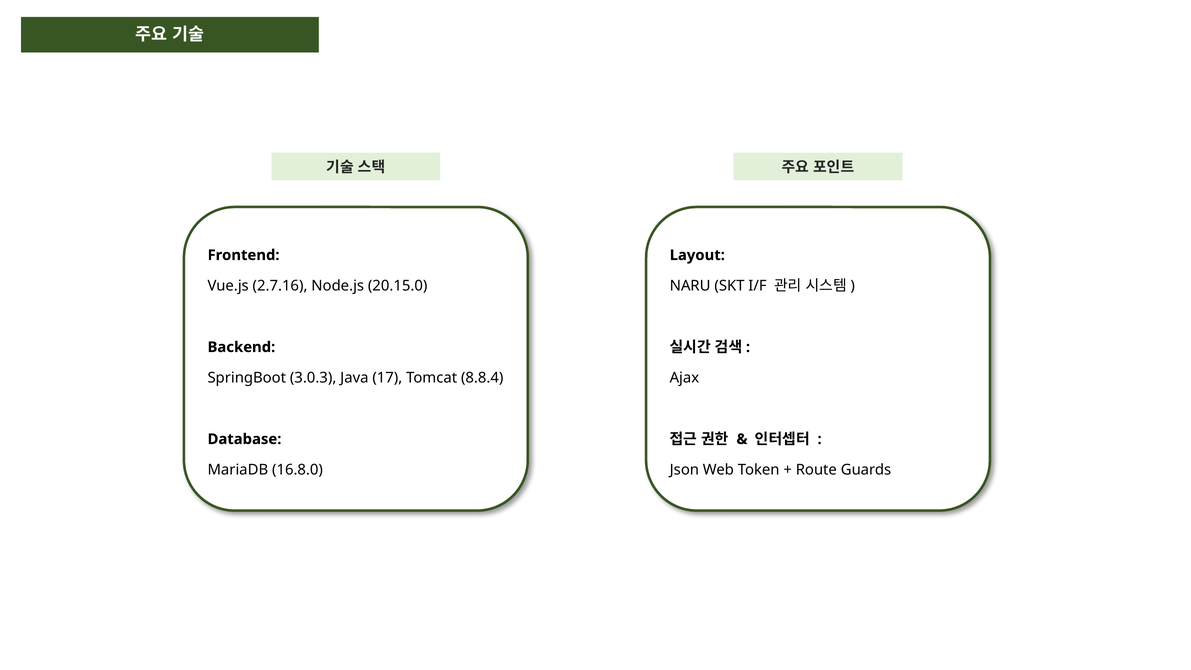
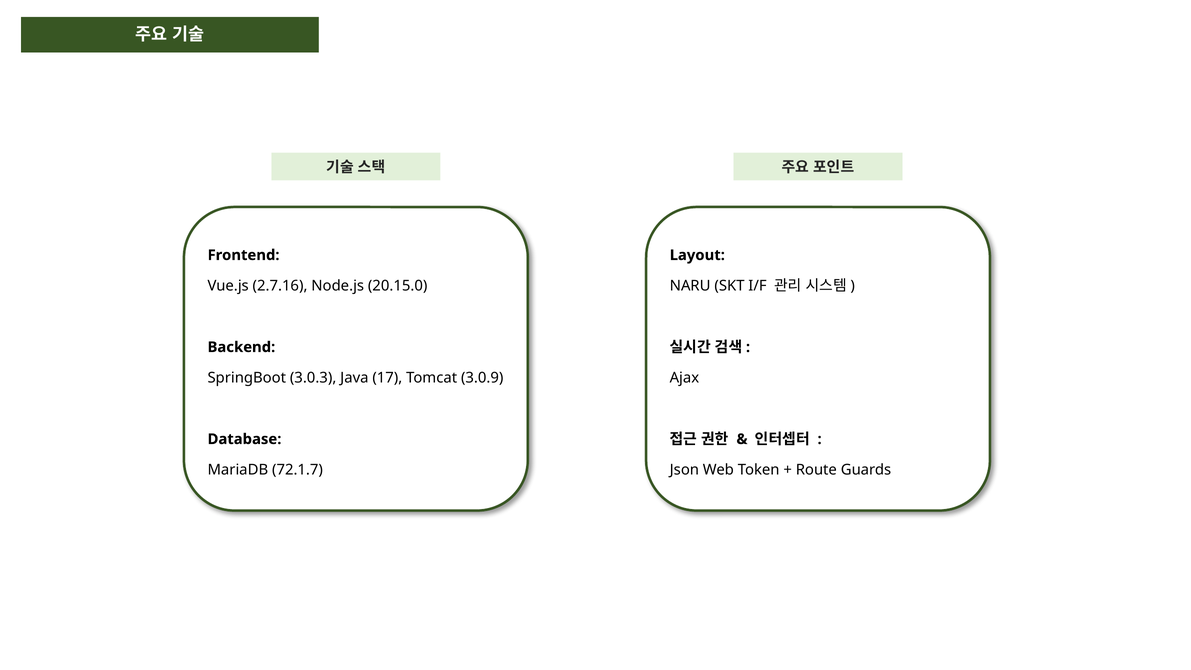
8.8.4: 8.8.4 -> 3.0.9 (482, 378)
16.8.0: 16.8.0 -> 72.1.7 (298, 470)
